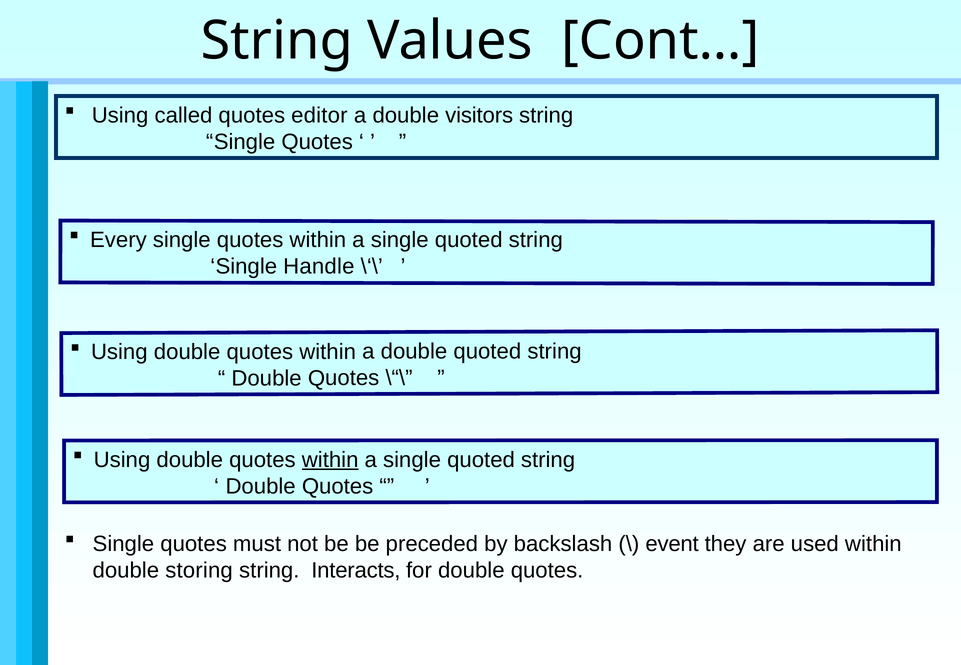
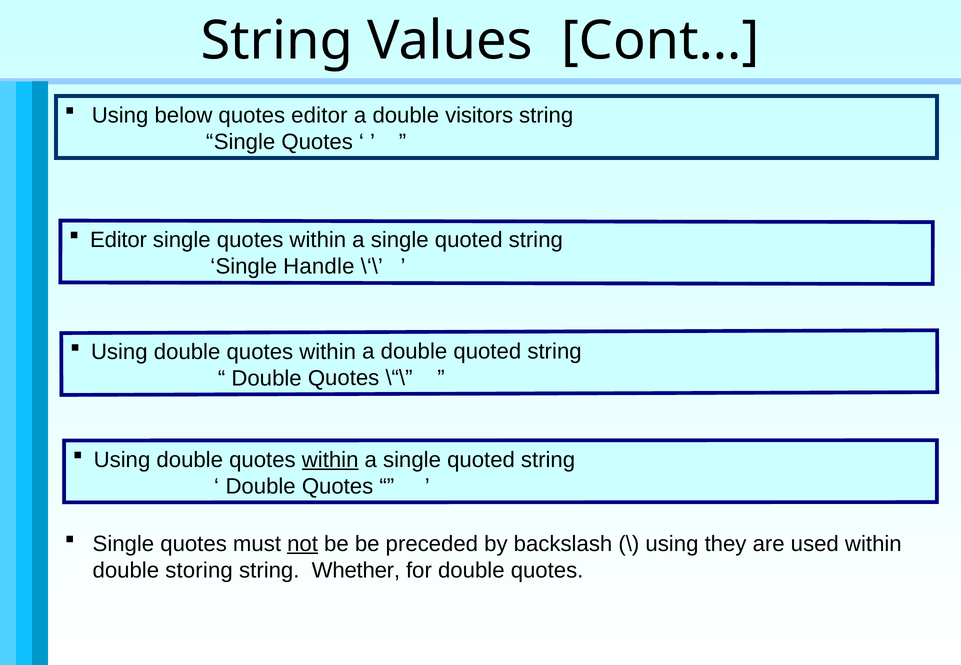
called: called -> below (183, 115)
Every: Every -> Editor (119, 240)
not underline: none -> present (303, 544)
event: event -> using (672, 544)
Interacts: Interacts -> Whether (356, 571)
